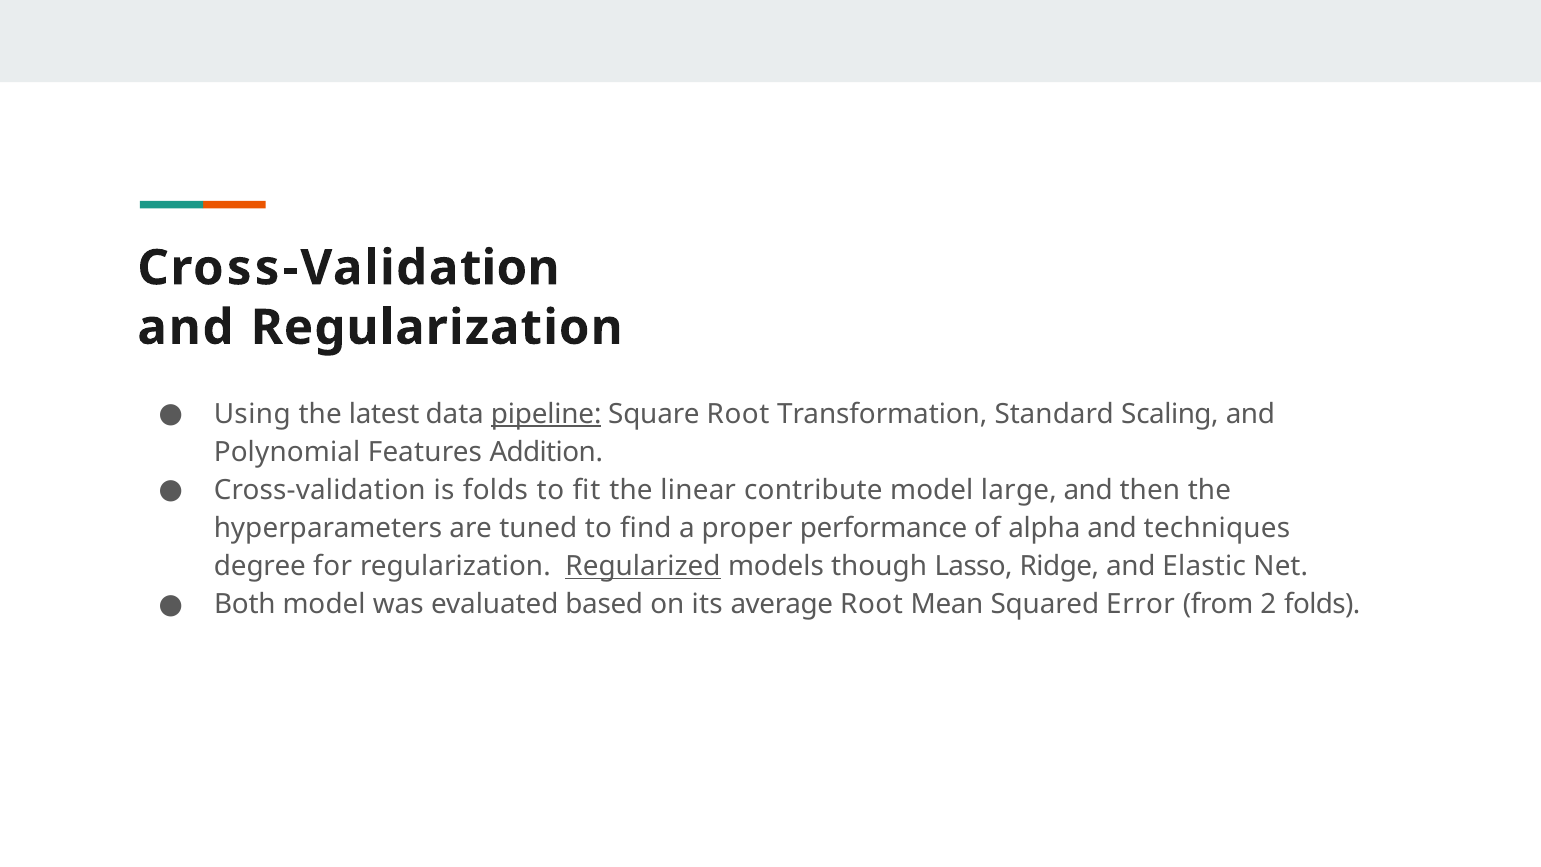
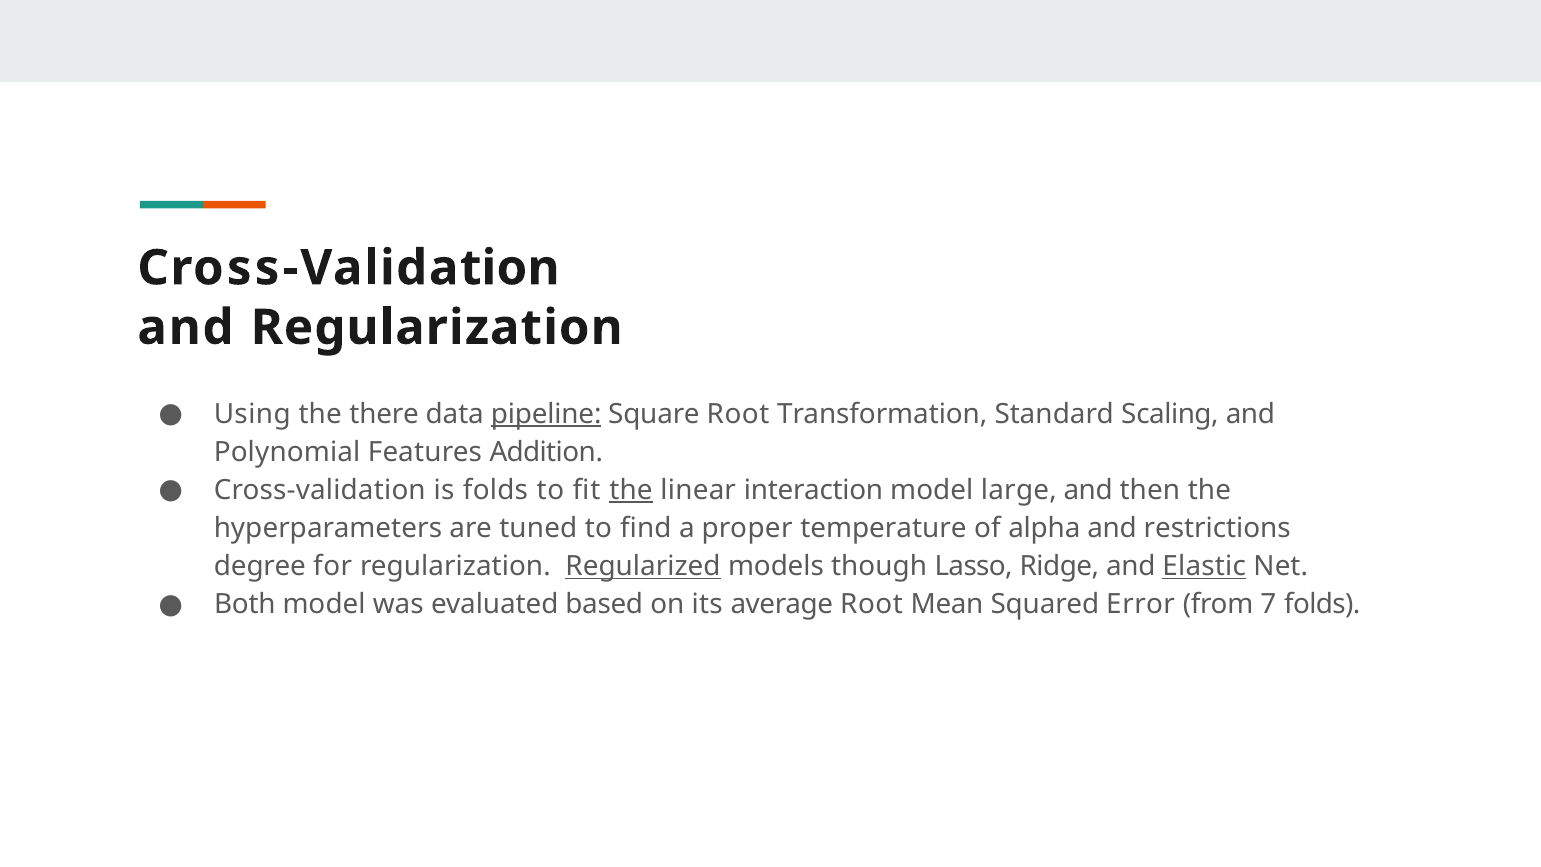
latest: latest -> there (384, 414)
the underline: none -> present (631, 490)
contribute: contribute -> interaction (814, 490)
performance: performance -> temperature (883, 528)
techniques: techniques -> restrictions (1217, 528)
Elastic underline: none -> present (1204, 566)
2: 2 -> 7 (1268, 605)
